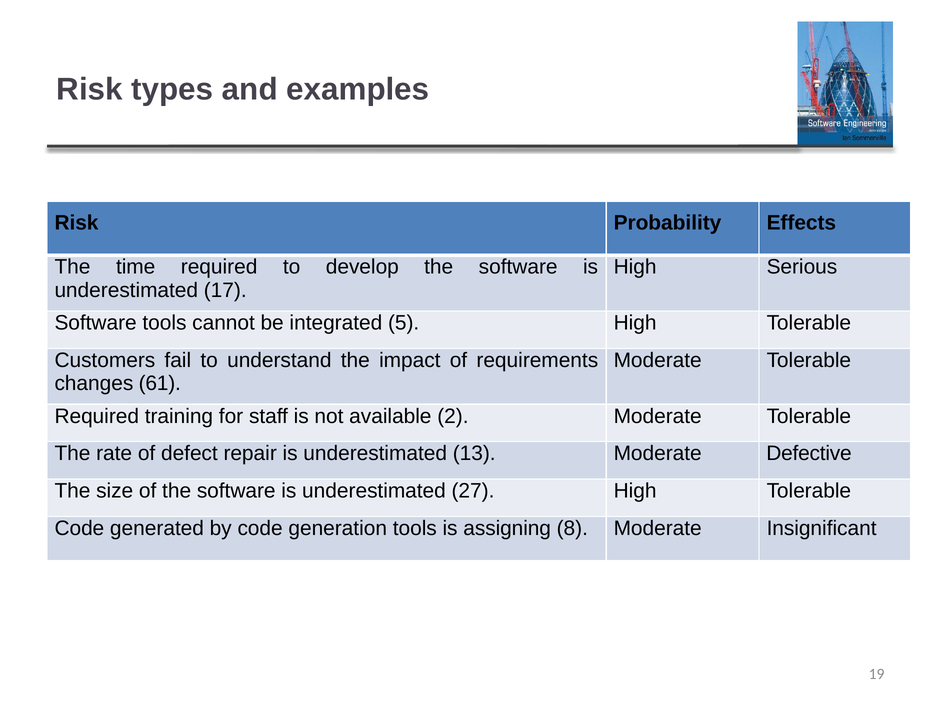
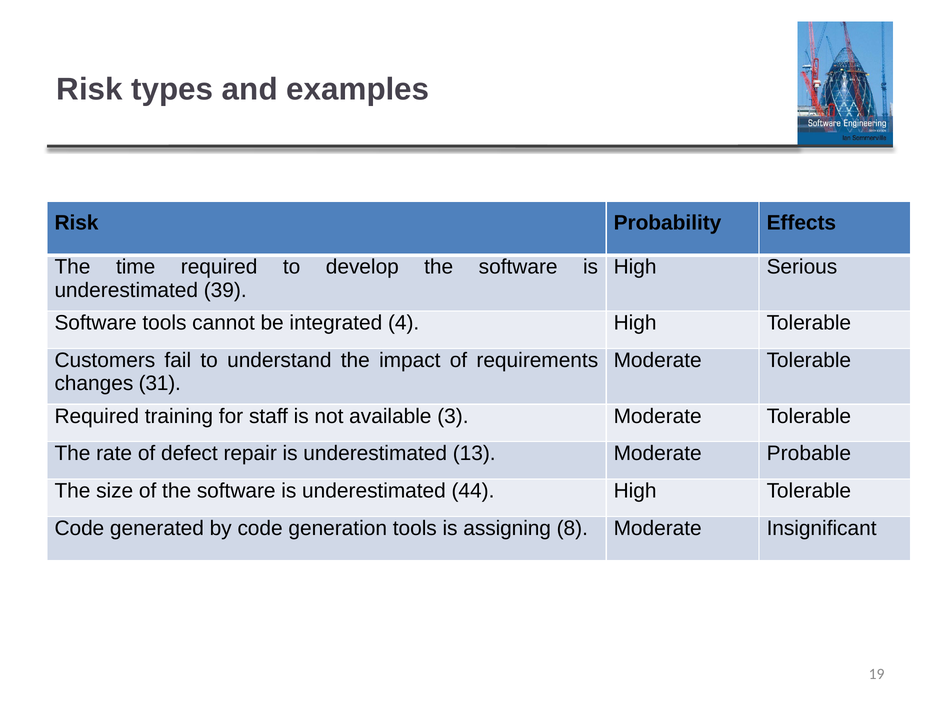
17: 17 -> 39 (225, 290)
5: 5 -> 4 (404, 323)
61: 61 -> 31 (160, 383)
2: 2 -> 3 (453, 416)
Defective: Defective -> Probable (809, 453)
27: 27 -> 44 (473, 491)
